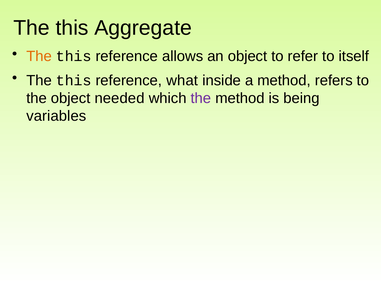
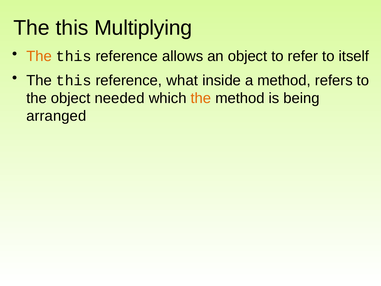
Aggregate: Aggregate -> Multiplying (143, 28)
the colour: purple -> orange (201, 98)
variables: variables -> arranged (56, 116)
